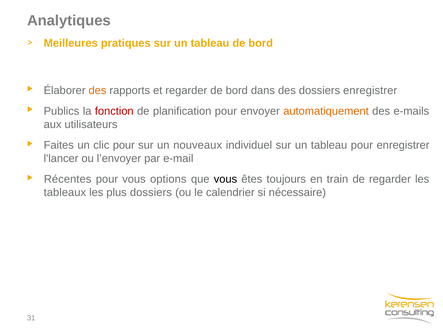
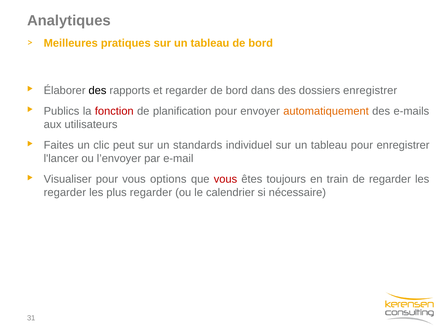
des colour: orange -> black (97, 90)
clic pour: pour -> peut (124, 145)
nouveaux: nouveaux -> standards (198, 145)
Récentes: Récentes -> Visualiser (68, 179)
vous colour: black -> red (225, 179)
tableaux: tableaux -> regarder (65, 192)
plus dossiers: dossiers -> regarder (151, 192)
